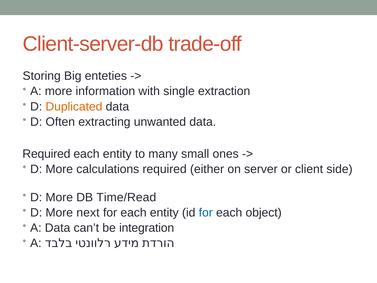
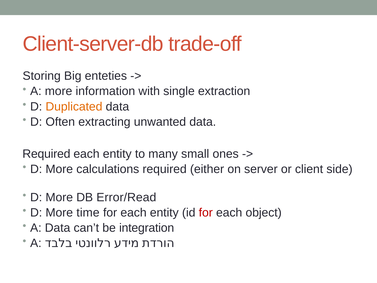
Time/Read: Time/Read -> Error/Read (126, 197)
next: next -> time (88, 212)
for colour: blue -> red (206, 212)
